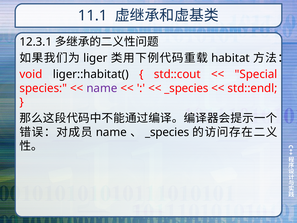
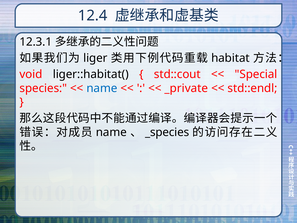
11.1: 11.1 -> 12.4 (93, 16)
name colour: purple -> blue (102, 88)
_species: _species -> _private (186, 88)
